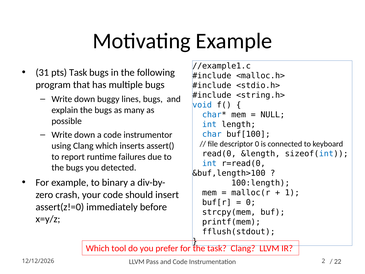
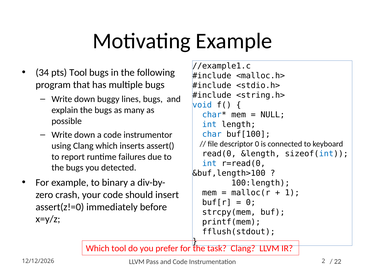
31: 31 -> 34 (42, 72)
pts Task: Task -> Tool (78, 72)
